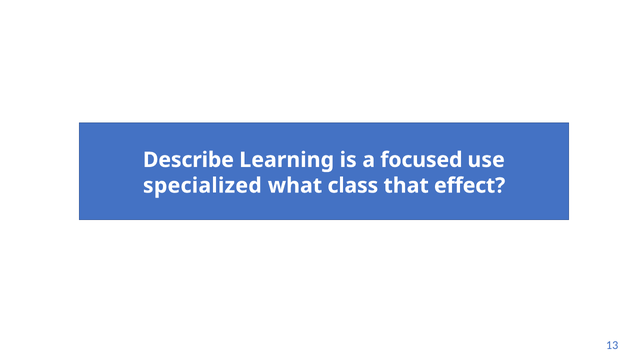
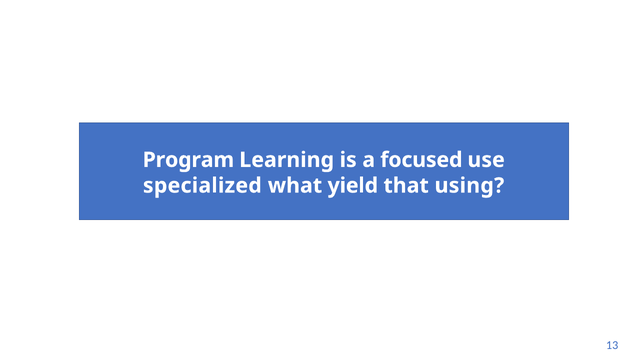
Describe: Describe -> Program (188, 160)
class: class -> yield (353, 185)
effect: effect -> using (469, 185)
